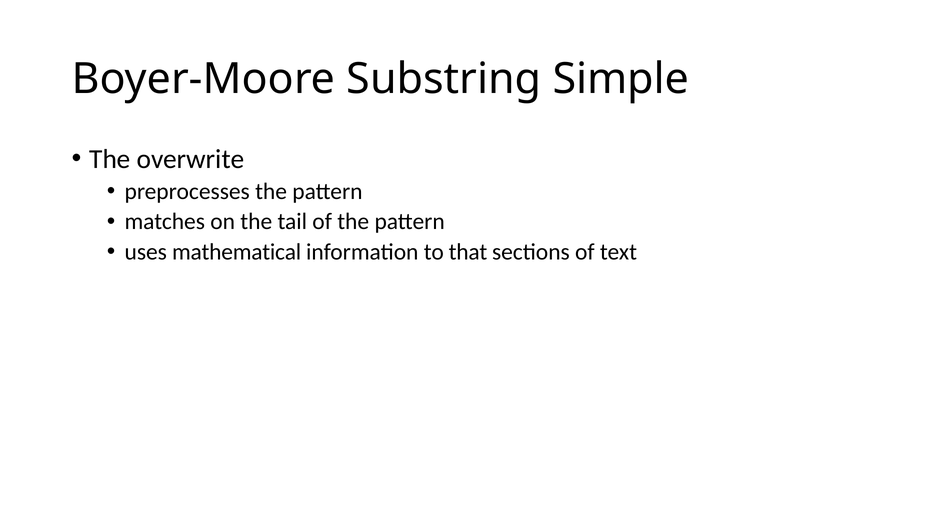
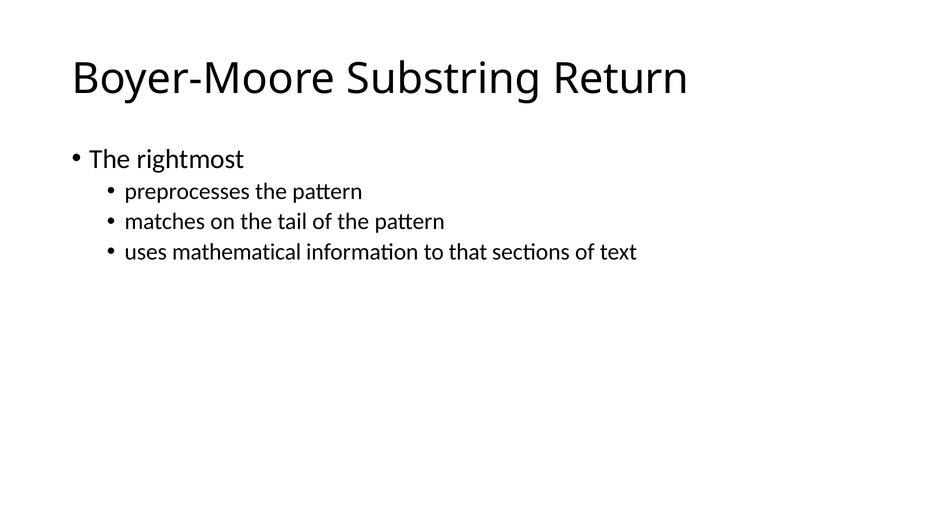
Simple: Simple -> Return (621, 79)
overwrite: overwrite -> rightmost (191, 159)
